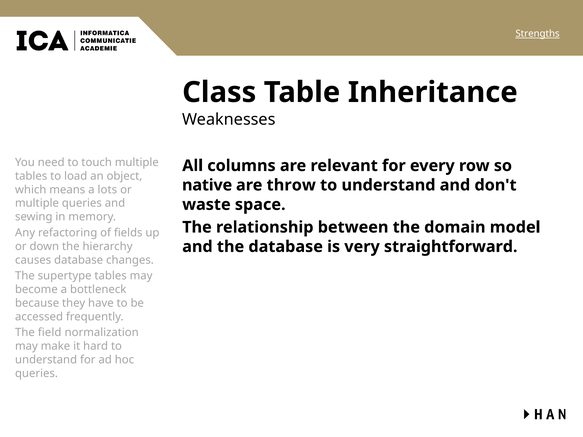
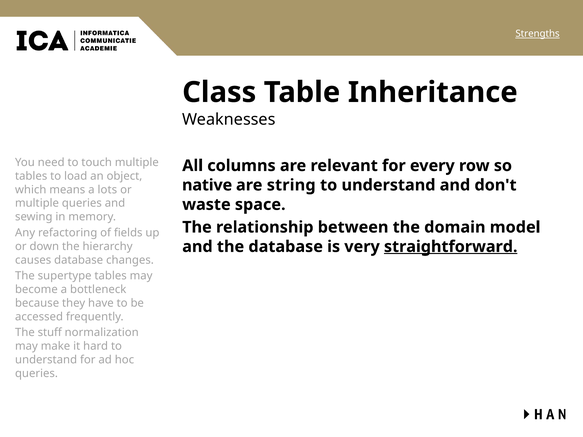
throw: throw -> string (291, 185)
straightforward underline: none -> present (451, 247)
field: field -> stuff (50, 333)
